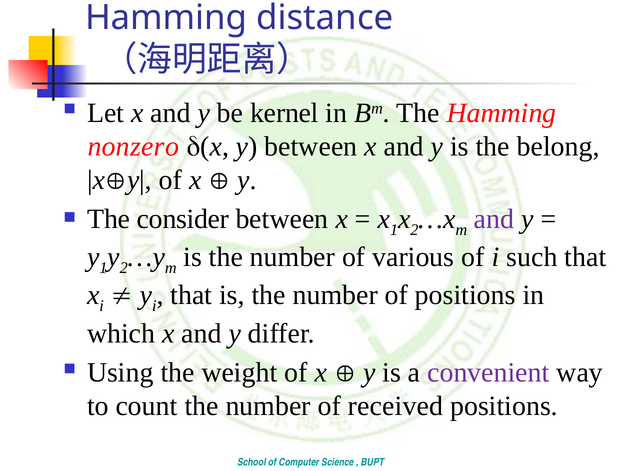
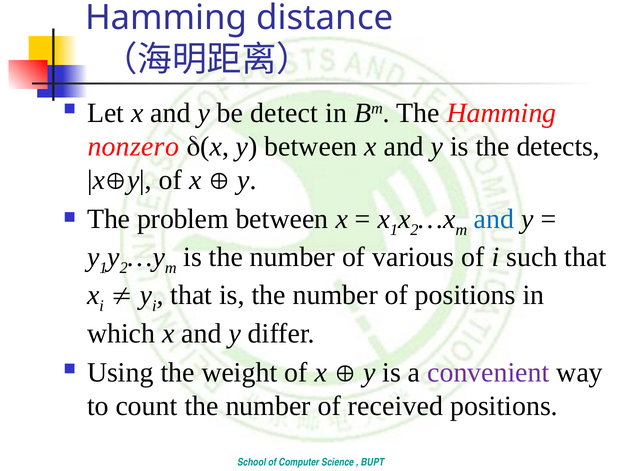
kernel: kernel -> detect (284, 113)
belong: belong -> detects (558, 146)
consider: consider -> problem (183, 219)
and colour: purple -> blue (494, 219)
